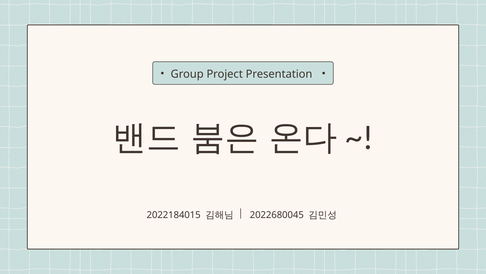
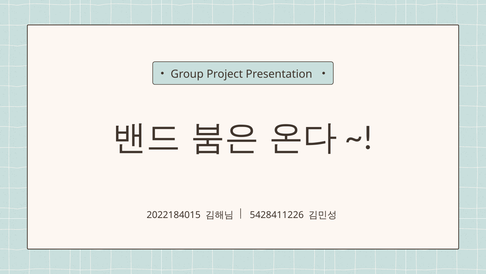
2022680045: 2022680045 -> 5428411226 (277, 214)
